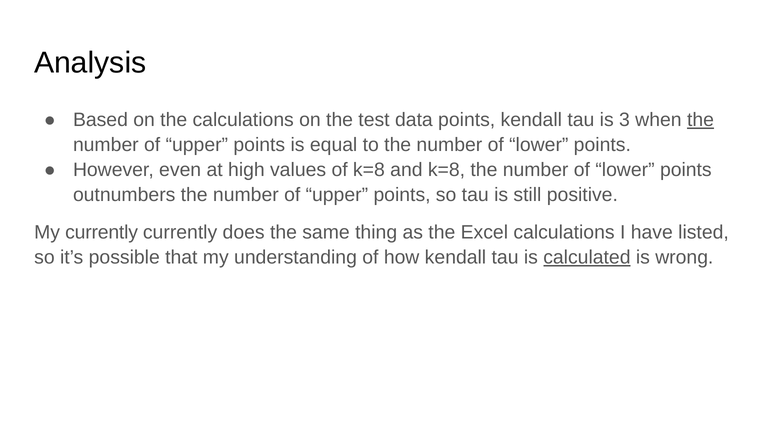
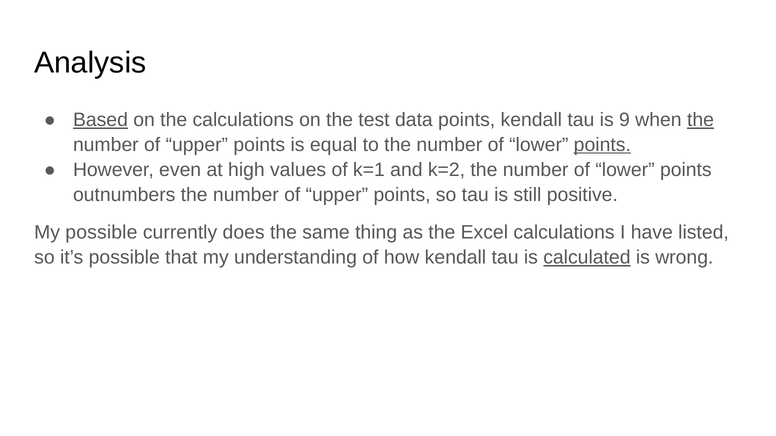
Based underline: none -> present (100, 120)
3: 3 -> 9 (624, 120)
points underline: none -> present (602, 145)
of k=8: k=8 -> k=1 (369, 170)
and k=8: k=8 -> k=2 (446, 170)
My currently: currently -> possible (101, 233)
